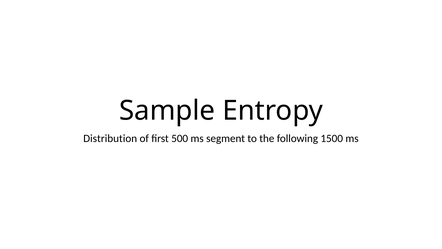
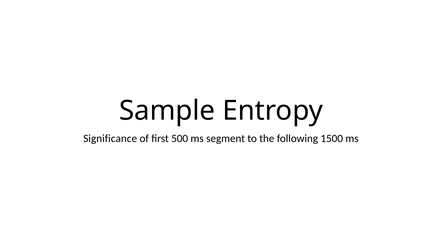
Distribution: Distribution -> Significance (110, 138)
